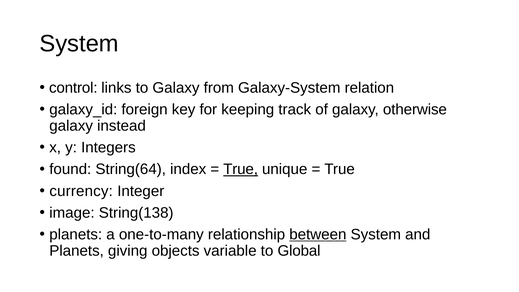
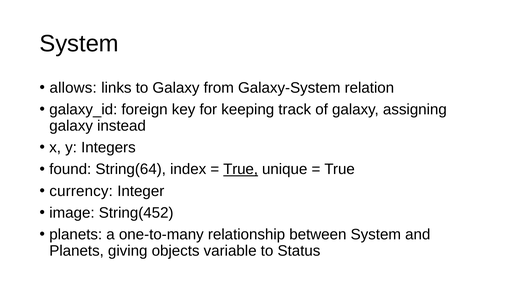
control: control -> allows (73, 88)
otherwise: otherwise -> assigning (415, 109)
String(138: String(138 -> String(452 (136, 213)
between underline: present -> none (318, 234)
Global: Global -> Status (299, 251)
